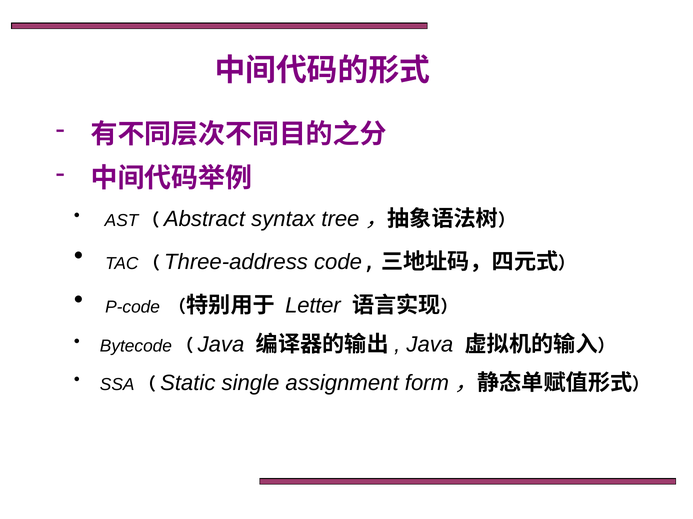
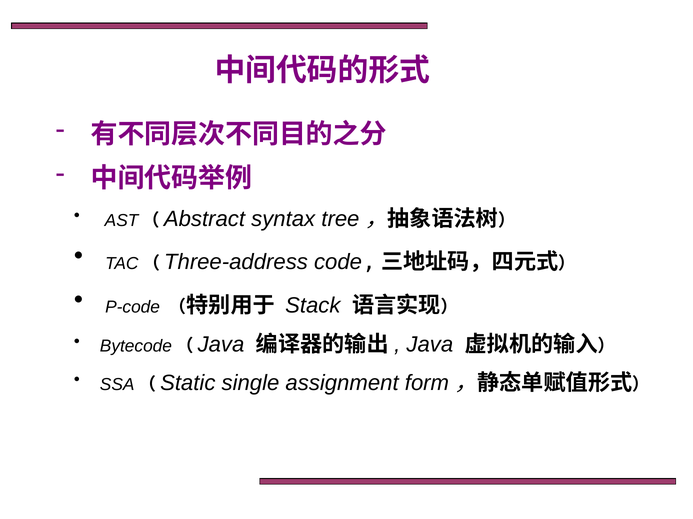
Letter: Letter -> Stack (313, 306)
